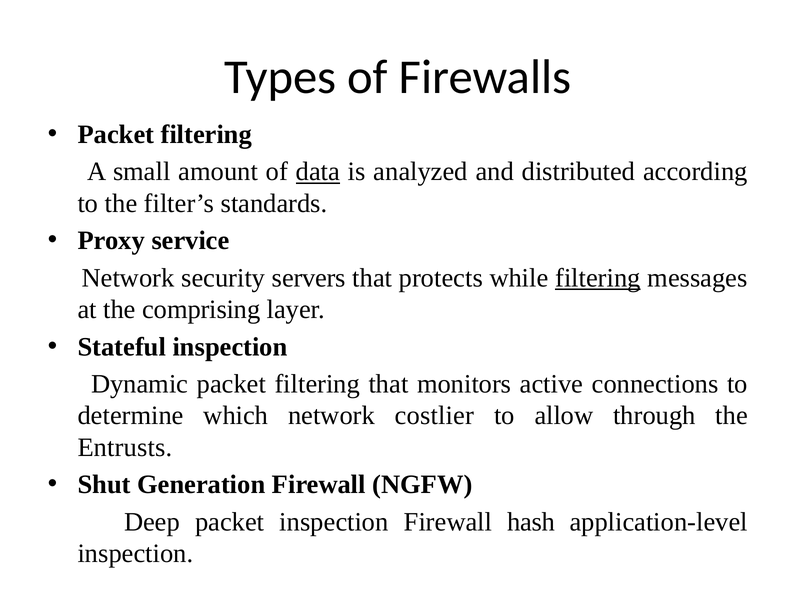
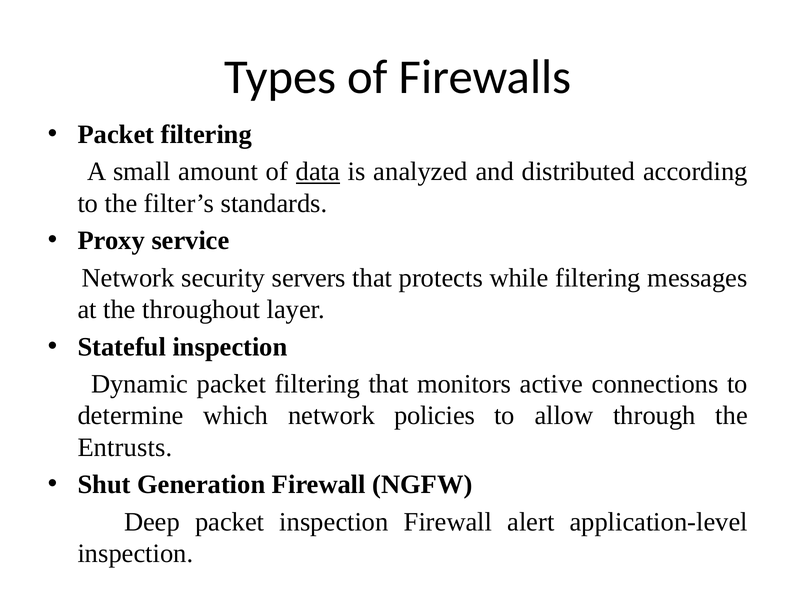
filtering underline: present -> none (598, 278)
comprising: comprising -> throughout (201, 310)
costlier: costlier -> policies (435, 416)
hash: hash -> alert (531, 522)
